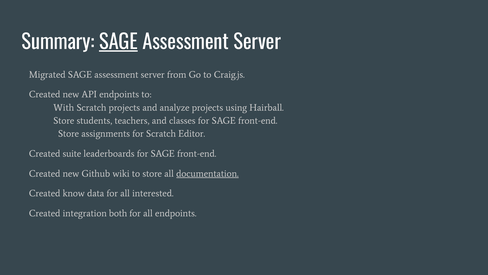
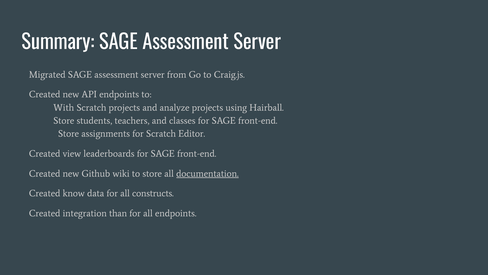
SAGE underline: present -> none (118, 42)
suite: suite -> view (72, 153)
interested: interested -> constructs (153, 193)
both: both -> than (118, 213)
